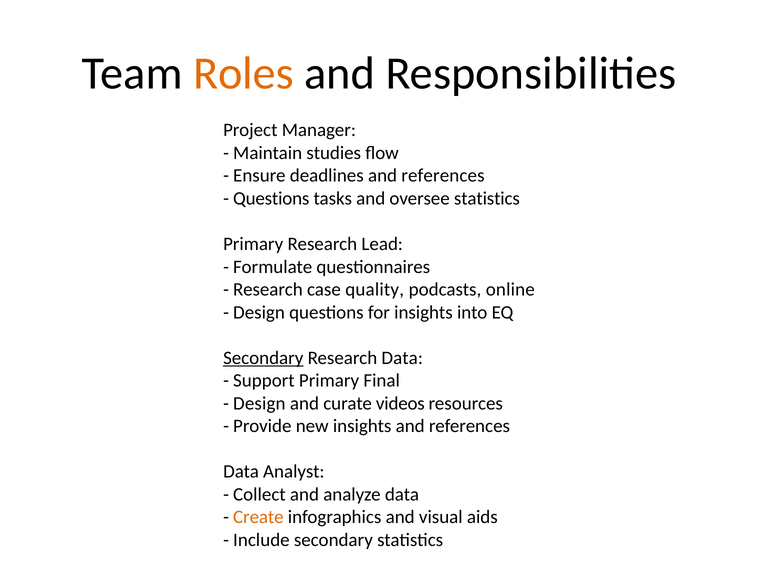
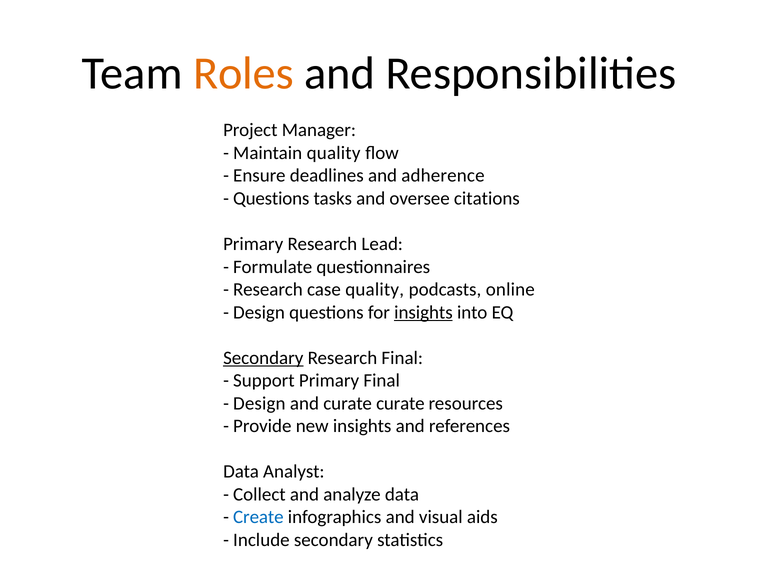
Maintain studies: studies -> quality (334, 153)
deadlines and references: references -> adherence (443, 176)
oversee statistics: statistics -> citations (487, 199)
insights underline: none -> present (423, 312)
Research Data: Data -> Final (402, 358)
curate videos: videos -> curate (400, 404)
Create colour: orange -> blue (258, 517)
